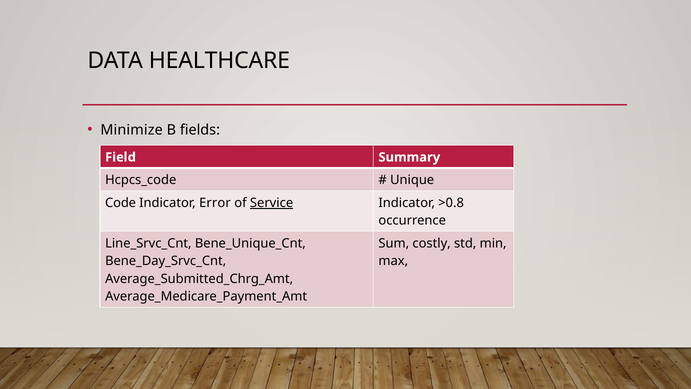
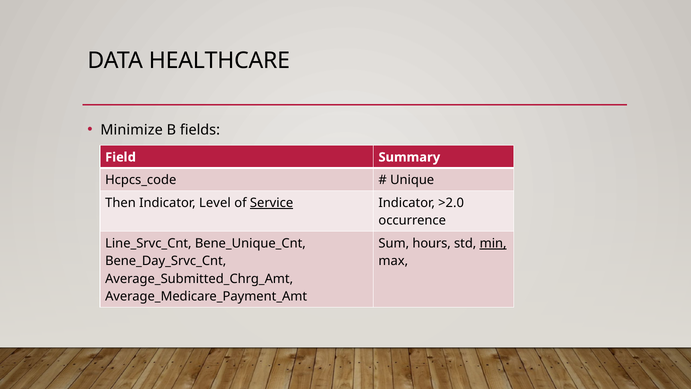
Code: Code -> Then (120, 203)
Error: Error -> Level (215, 203)
>0.8: >0.8 -> >2.0 (451, 203)
costly: costly -> hours (432, 243)
min underline: none -> present (493, 243)
